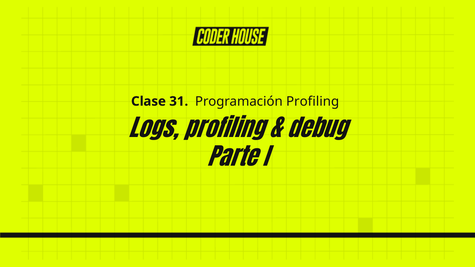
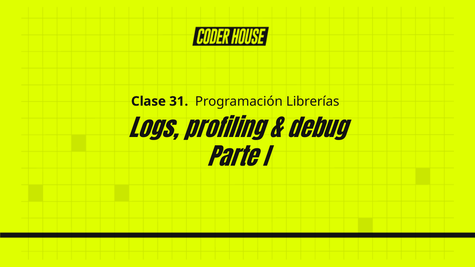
Programación Profiling: Profiling -> Librerías (313, 101)
